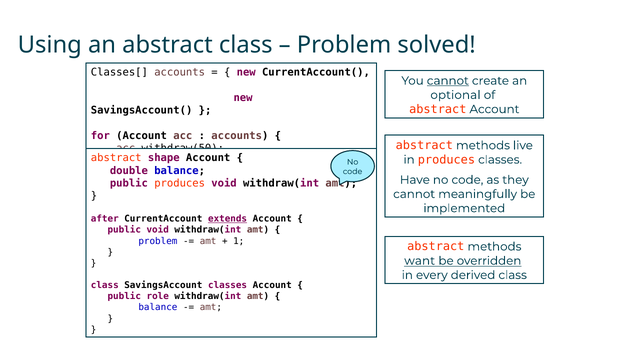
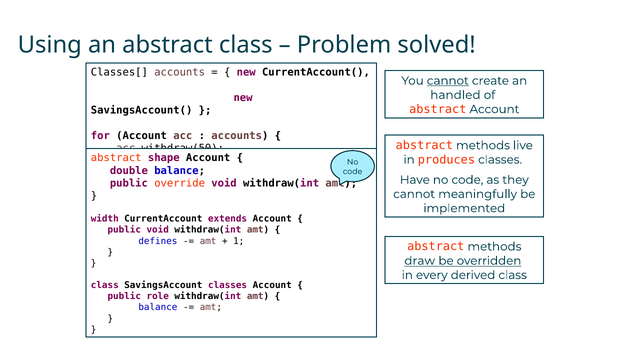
optional: optional -> handled (455, 95)
public produces: produces -> override (180, 184)
after: after -> width (105, 219)
extends underline: present -> none (228, 219)
problem: problem -> defines (158, 241)
want: want -> draw (420, 261)
